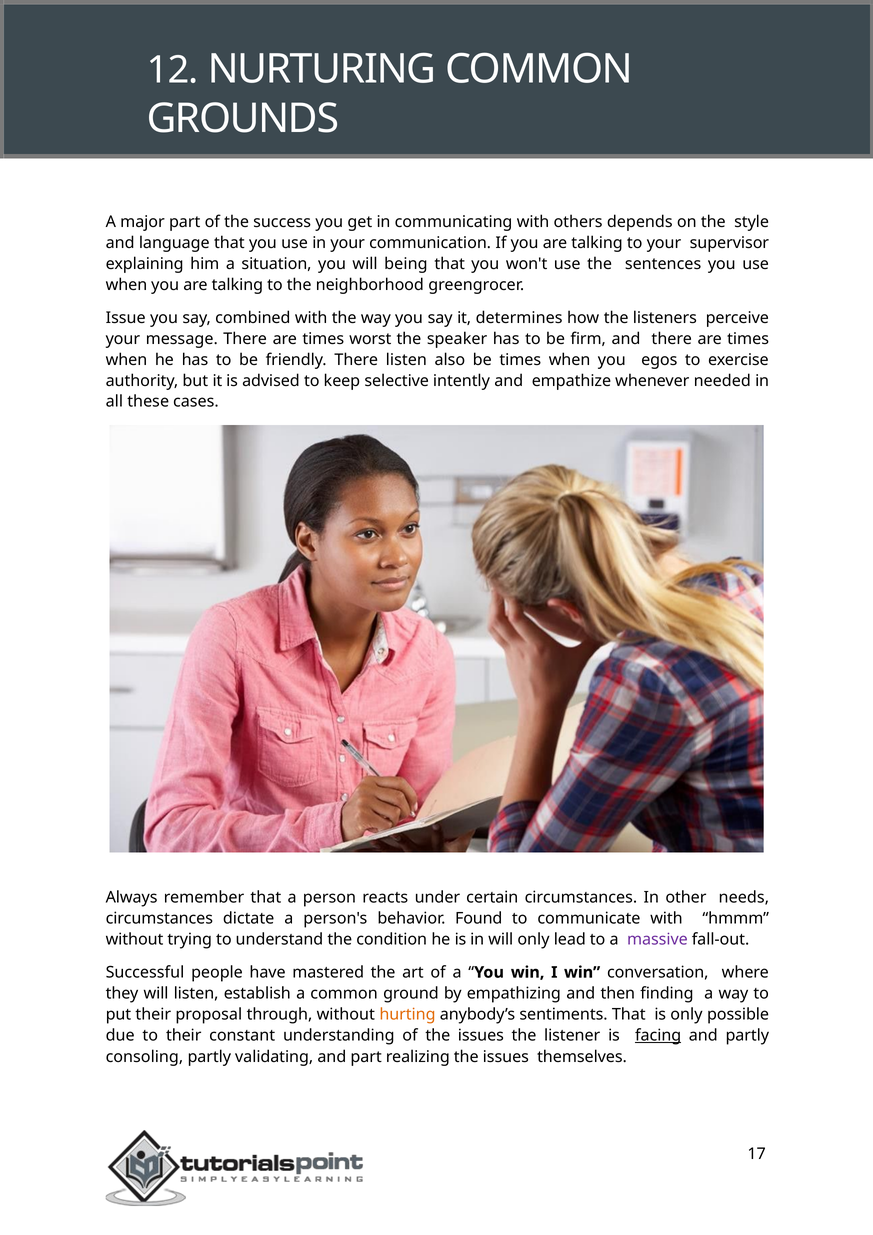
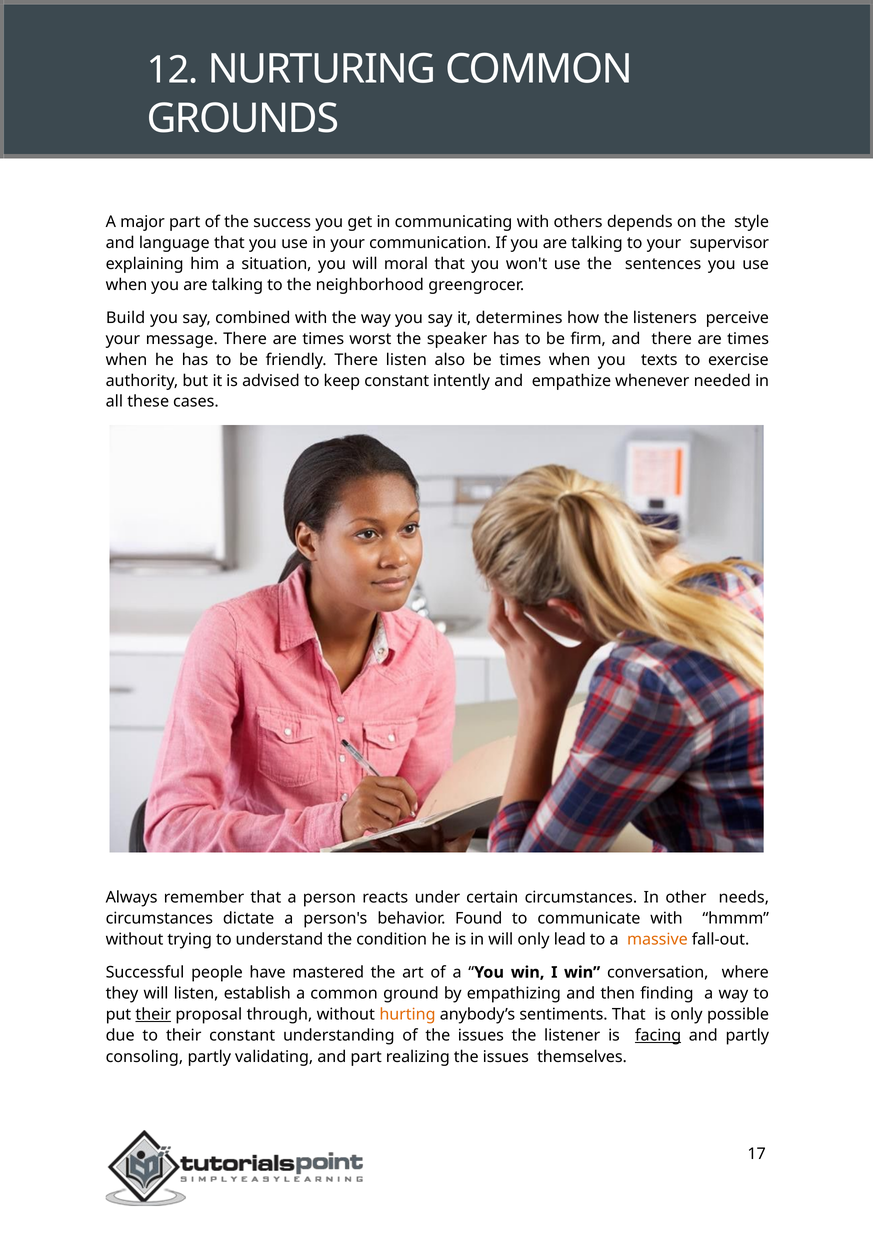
being: being -> moral (406, 264)
Issue: Issue -> Build (126, 318)
egos: egos -> texts (659, 360)
keep selective: selective -> constant (397, 381)
massive colour: purple -> orange (657, 940)
their underline: none -> present (153, 1015)
